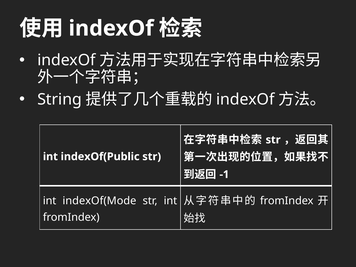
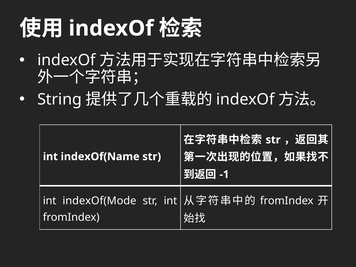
indexOf(Public: indexOf(Public -> indexOf(Name (100, 157)
